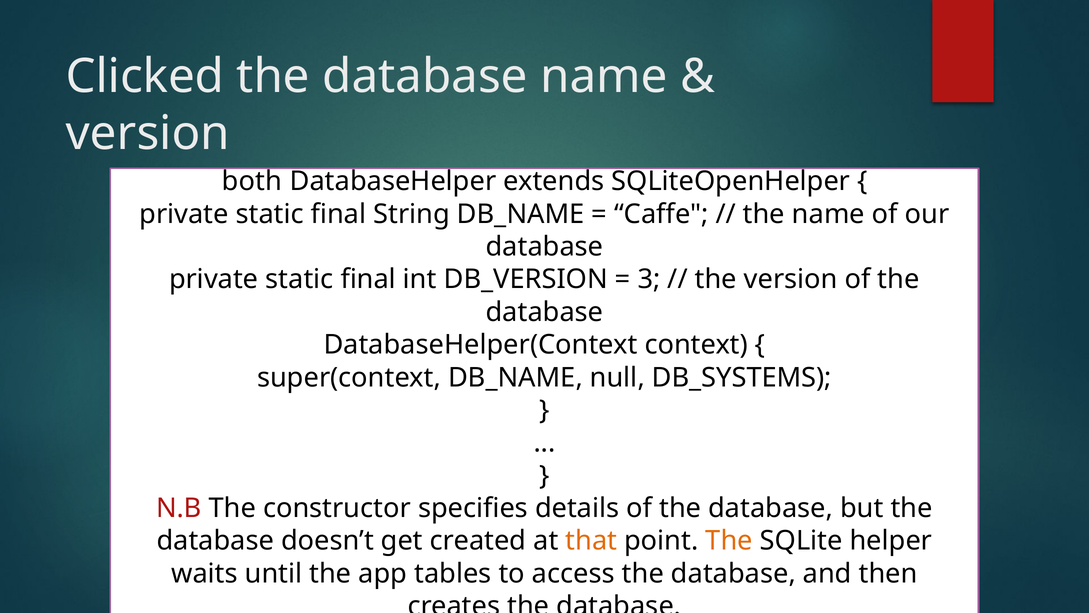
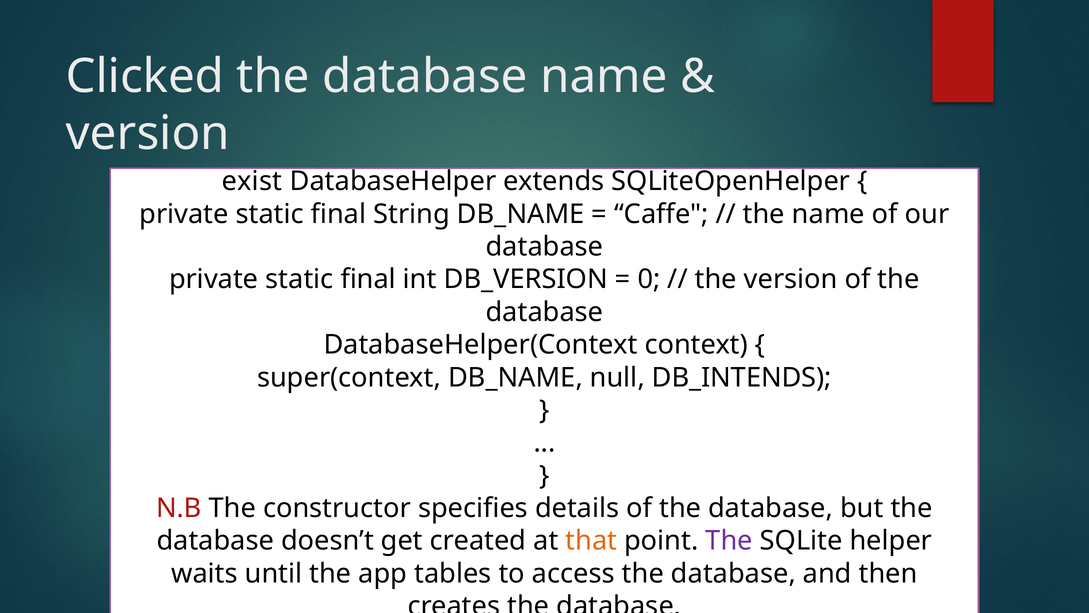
both: both -> exist (252, 181)
3: 3 -> 0 (649, 279)
DB_SYSTEMS: DB_SYSTEMS -> DB_INTENDS (742, 377)
The colour: orange -> purple (729, 541)
